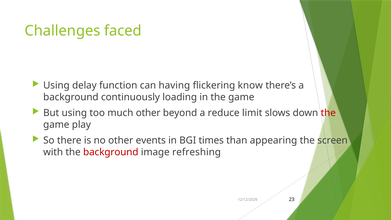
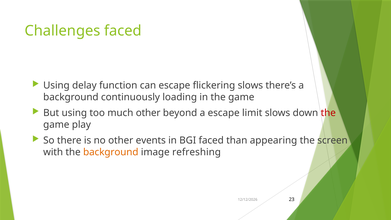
can having: having -> escape (174, 85)
flickering know: know -> slows (250, 85)
a reduce: reduce -> escape (224, 113)
BGI times: times -> faced (211, 140)
background colour: red -> orange (111, 152)
